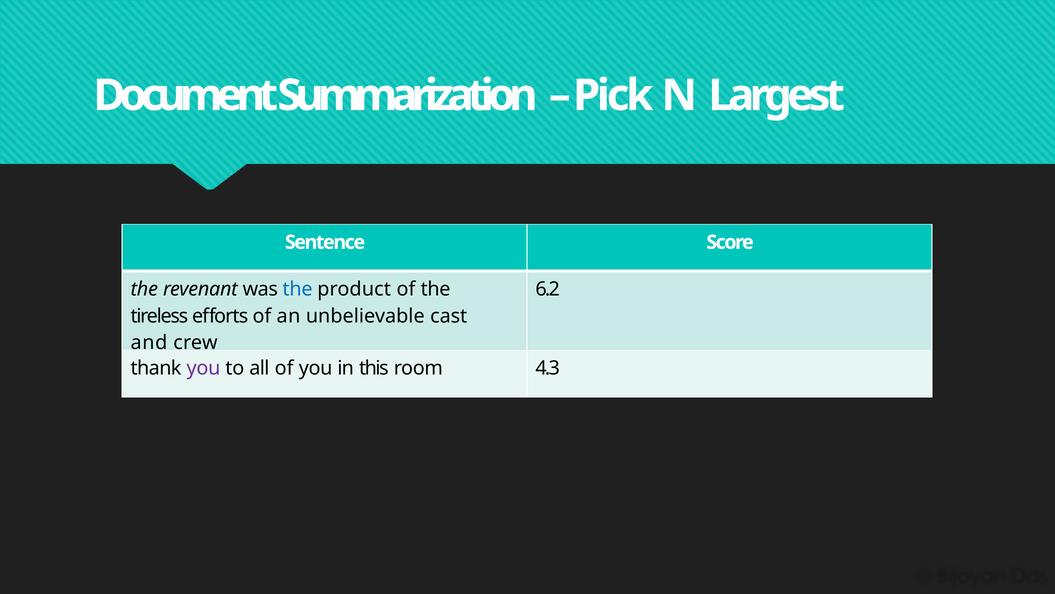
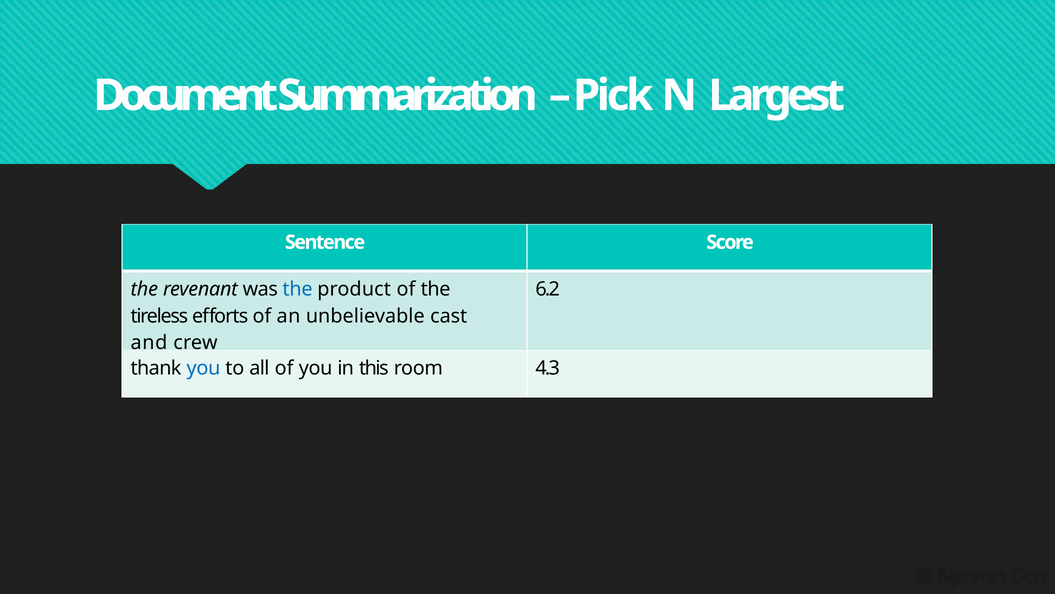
you colour: purple -> blue (204, 368)
